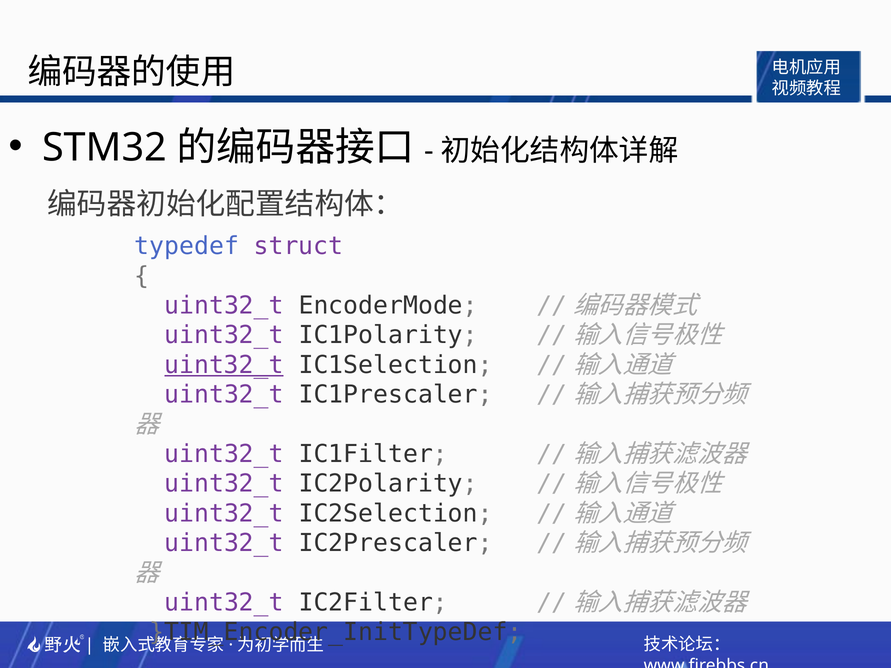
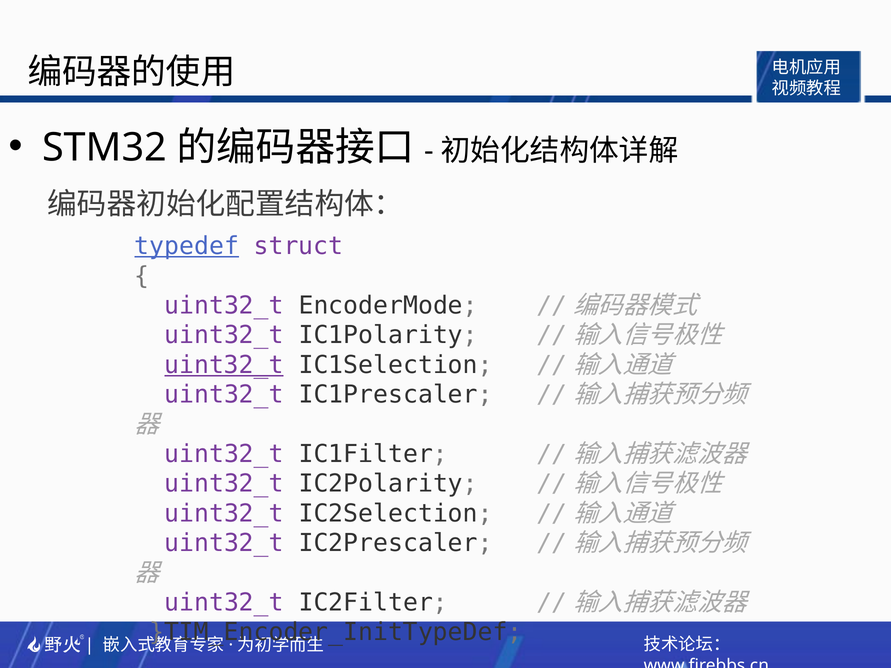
typedef underline: none -> present (187, 246)
